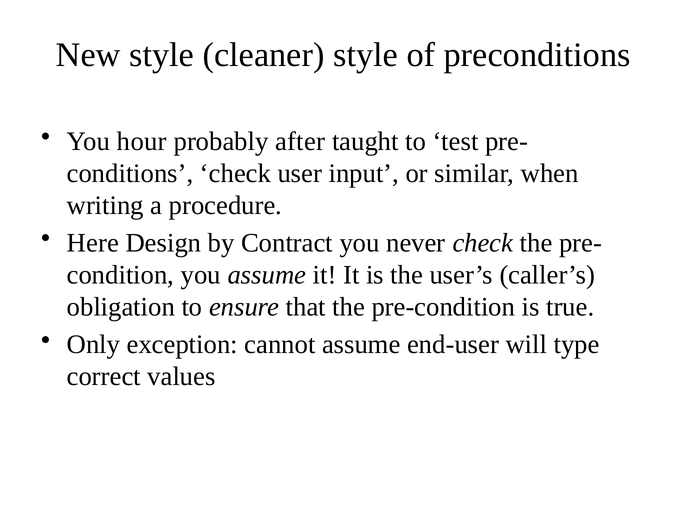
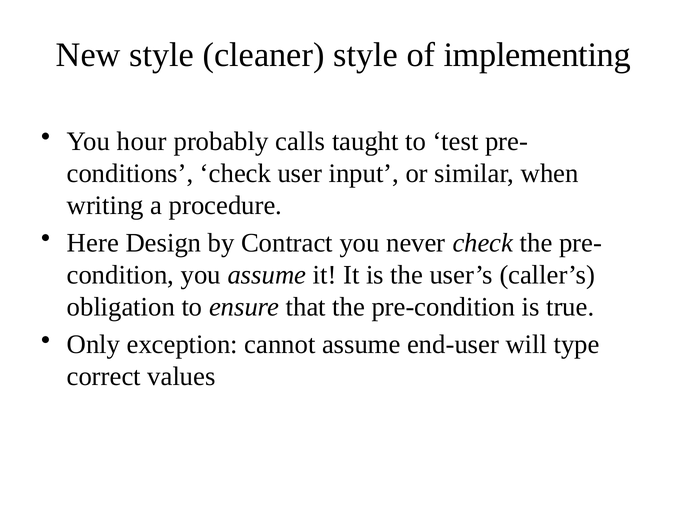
preconditions: preconditions -> implementing (537, 55)
after: after -> calls (300, 142)
